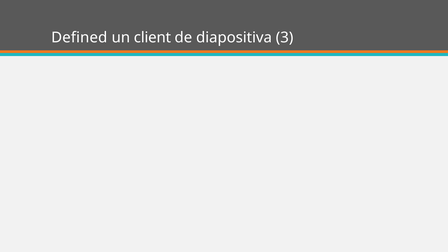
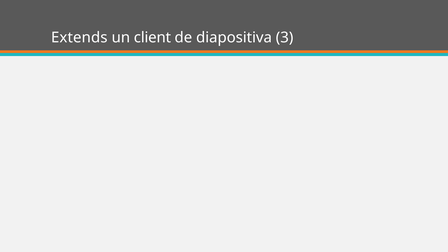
Defined: Defined -> Extends (79, 38)
